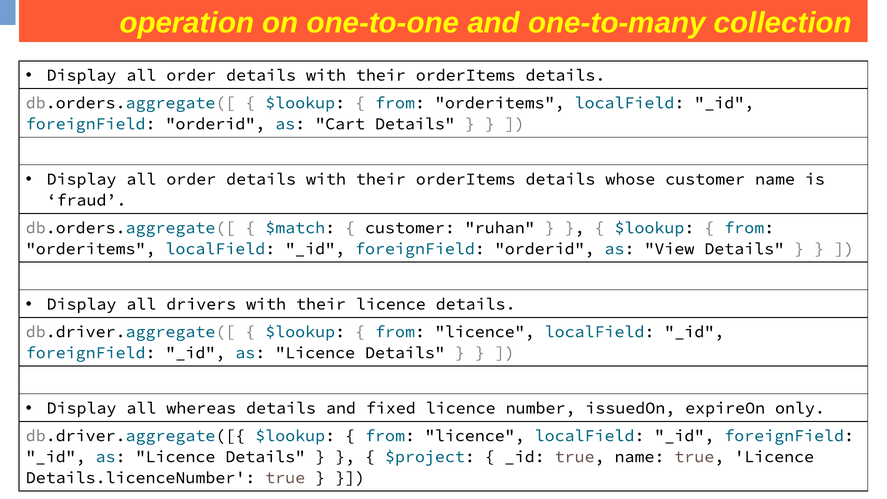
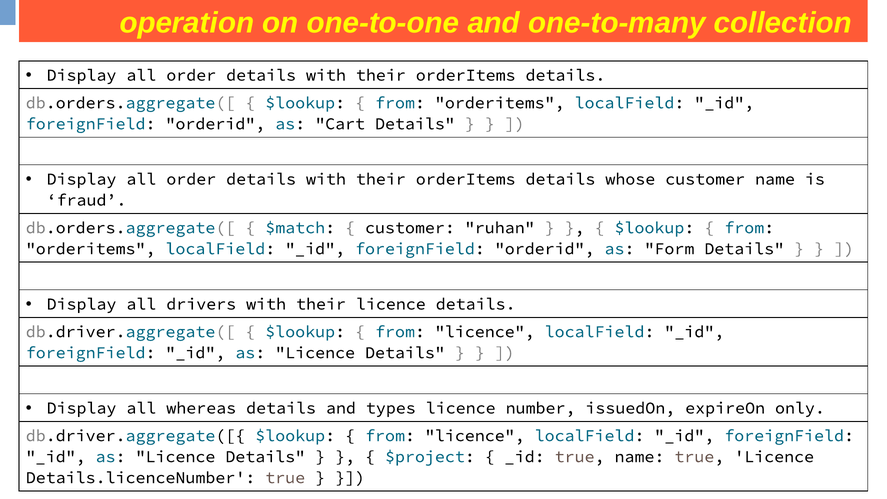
View: View -> Form (669, 249)
fixed: fixed -> types (391, 408)
